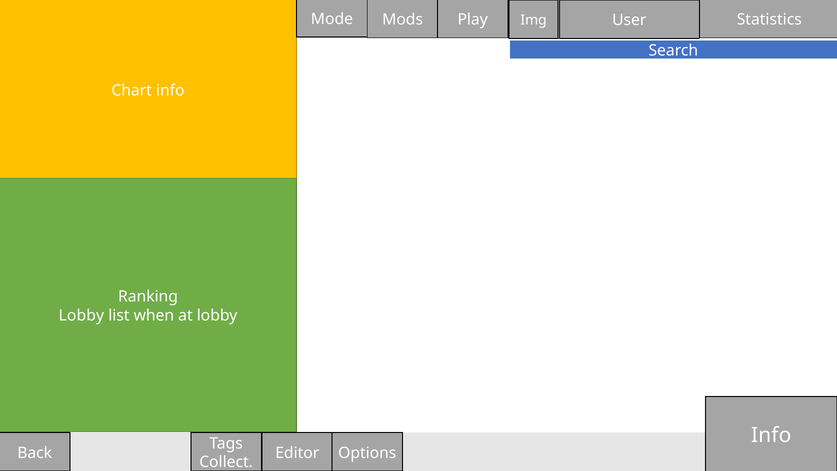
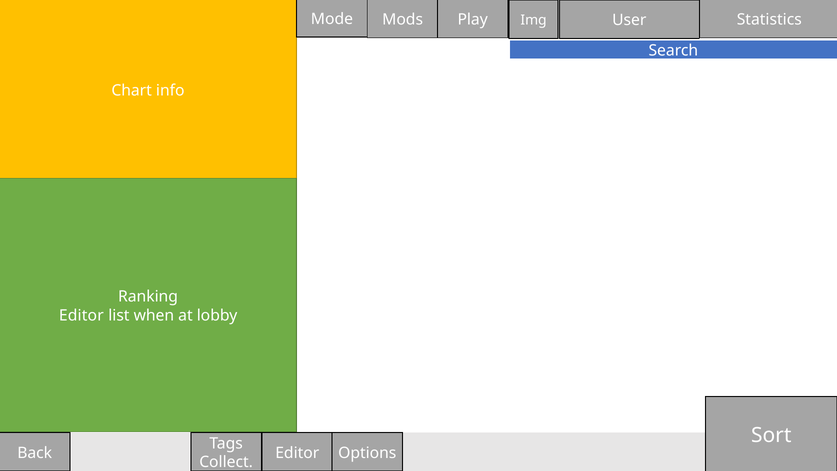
Lobby: Lobby -> Editor (81, 315)
Info: Info -> Sort (771, 435)
